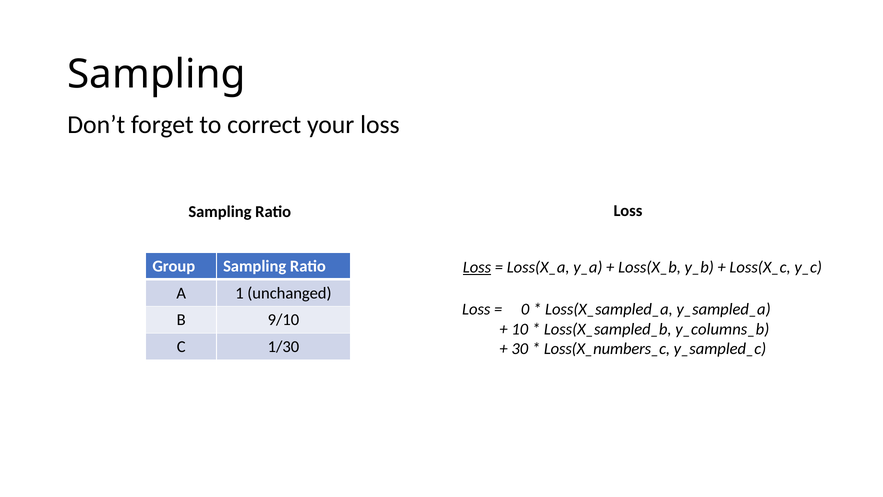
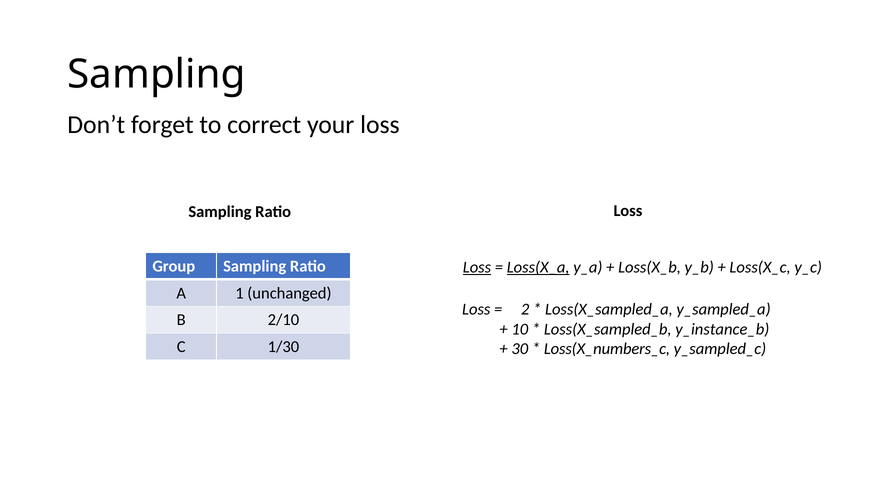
Loss(X_a underline: none -> present (538, 267)
0: 0 -> 2 (525, 309)
9/10: 9/10 -> 2/10 (283, 320)
y_columns_b: y_columns_b -> y_instance_b (722, 329)
